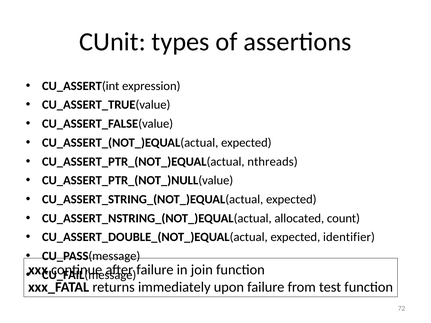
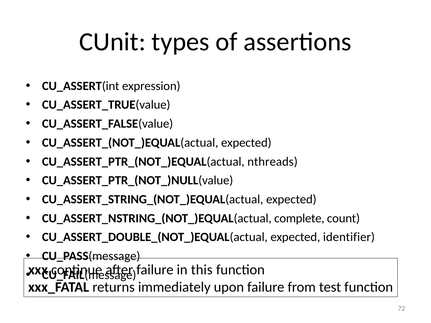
allocated: allocated -> complete (299, 218)
join: join -> this (202, 270)
